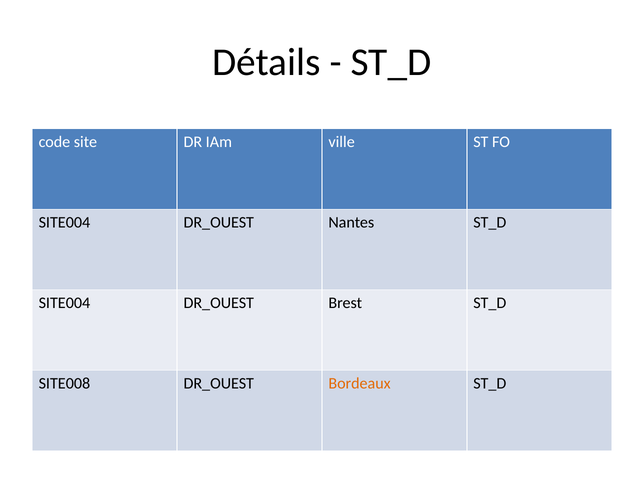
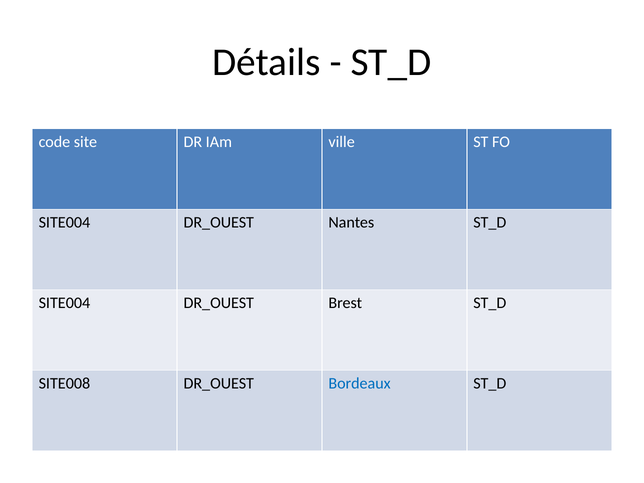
Bordeaux colour: orange -> blue (360, 384)
